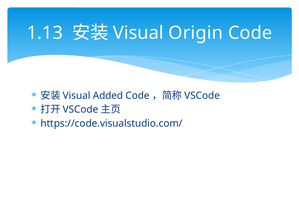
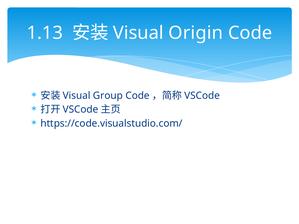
Added: Added -> Group (108, 96)
